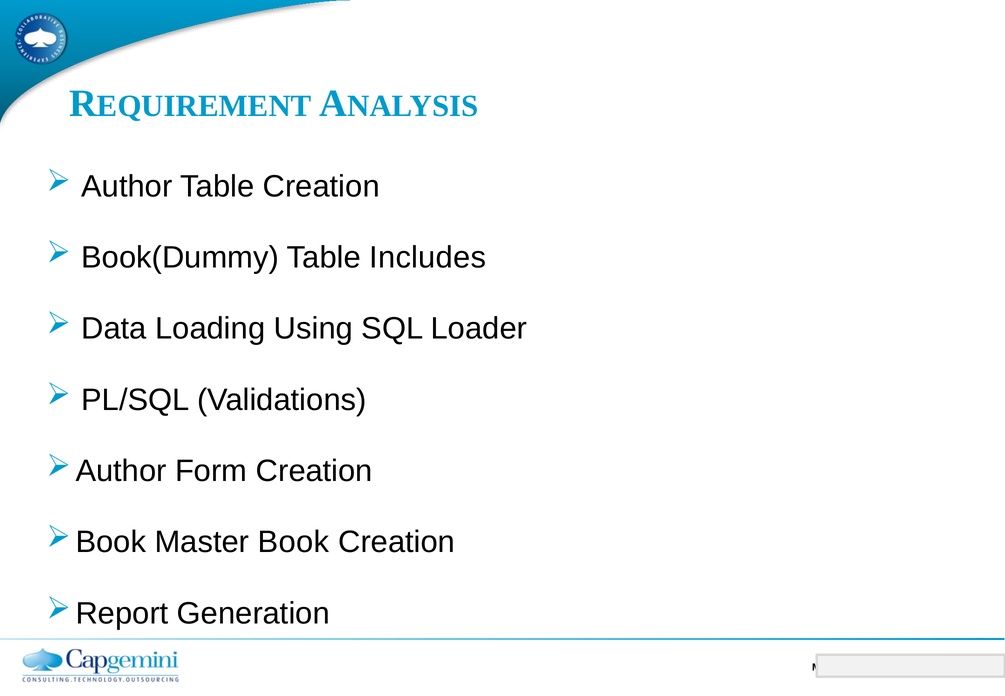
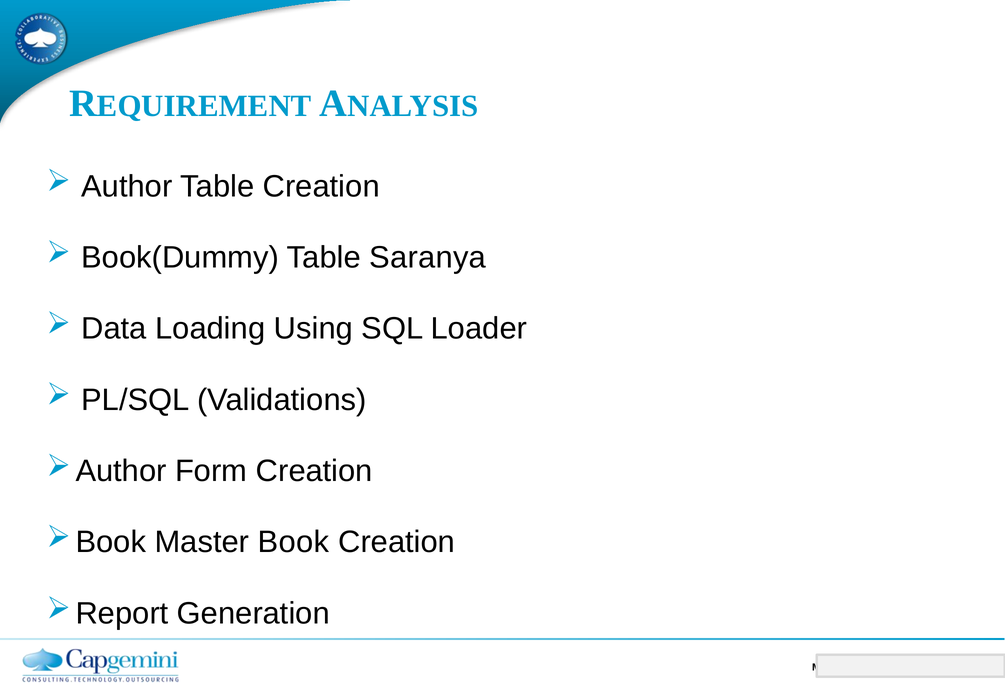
Includes: Includes -> Saranya (428, 257)
